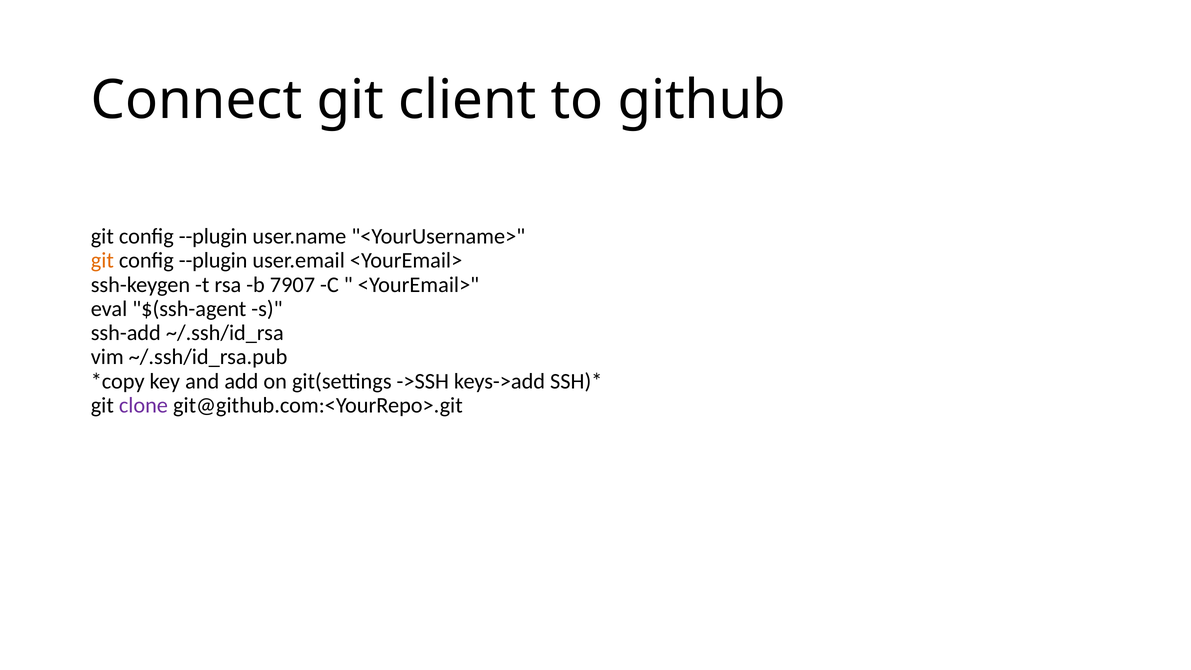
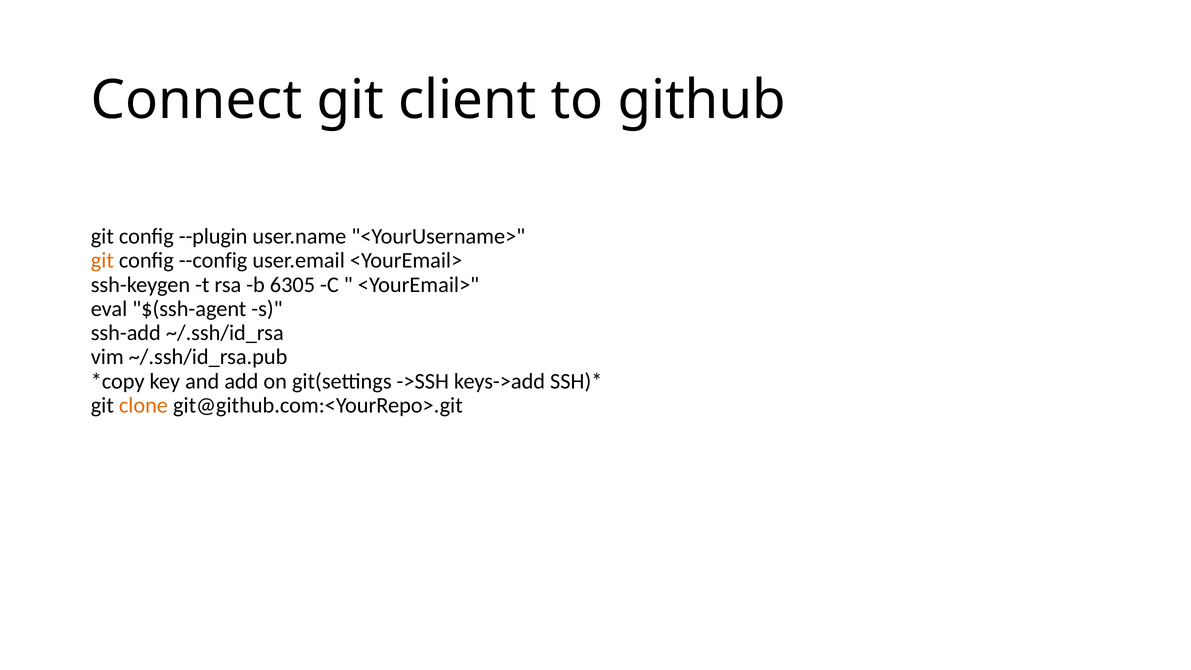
--plugin: --plugin -> --config (213, 261)
7907: 7907 -> 6305 (292, 285)
clone colour: purple -> orange (143, 405)
